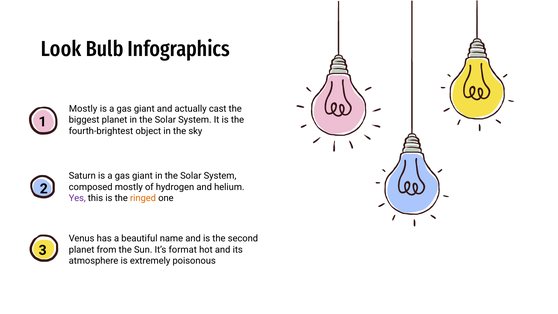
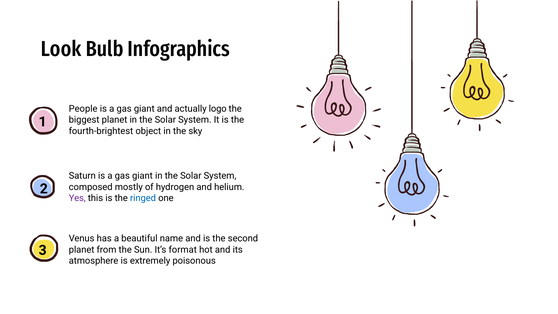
Mostly: Mostly -> People (83, 109)
cast: cast -> logo (218, 109)
ringed colour: orange -> blue (143, 198)
